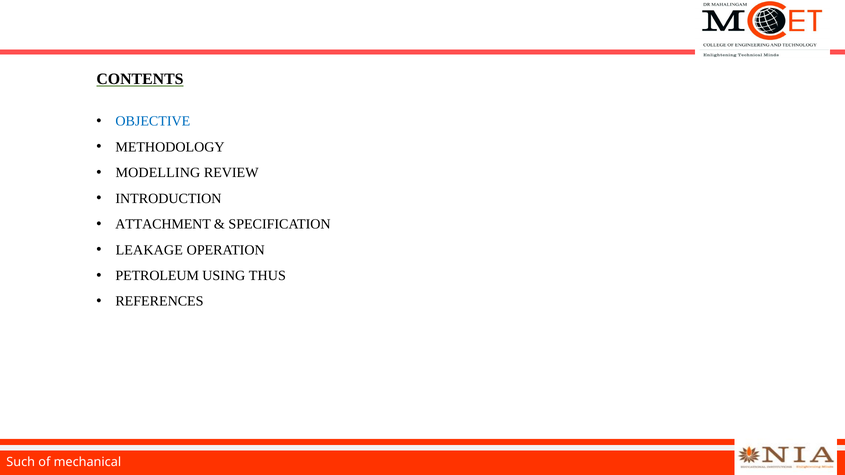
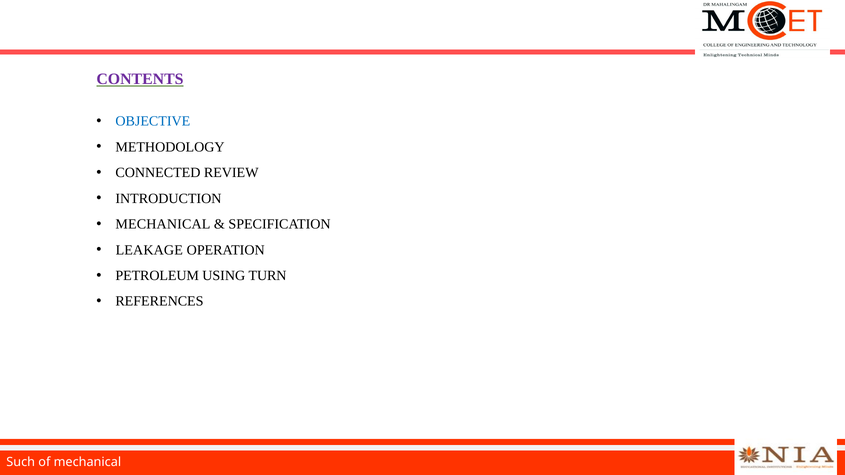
CONTENTS colour: black -> purple (140, 79)
MODELLING: MODELLING -> CONNECTED (158, 173)
ATTACHMENT: ATTACHMENT -> MECHANICAL (163, 224)
THUS: THUS -> TURN (268, 276)
